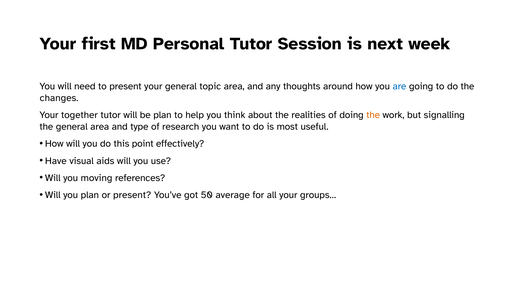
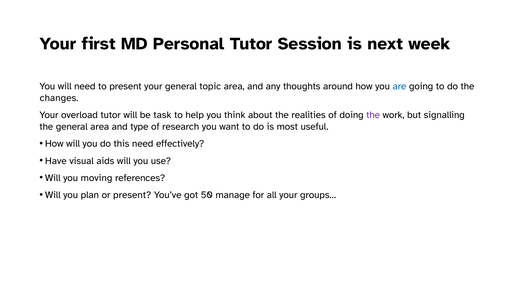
together: together -> overload (79, 115)
be plan: plan -> task (162, 115)
the colour: orange -> purple (373, 115)
this point: point -> need (143, 144)
average: average -> manage (233, 195)
